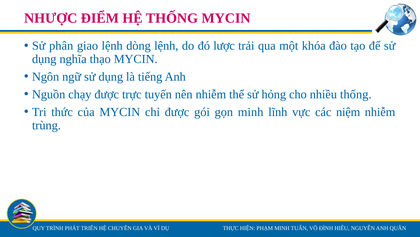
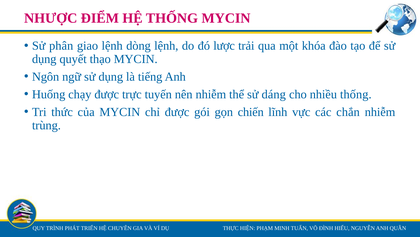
nghĩa: nghĩa -> quyết (73, 59)
Nguồn: Nguồn -> Huống (49, 94)
hỏng: hỏng -> dáng (274, 94)
gọn minh: minh -> chiến (251, 112)
niệm: niệm -> chắn (348, 112)
